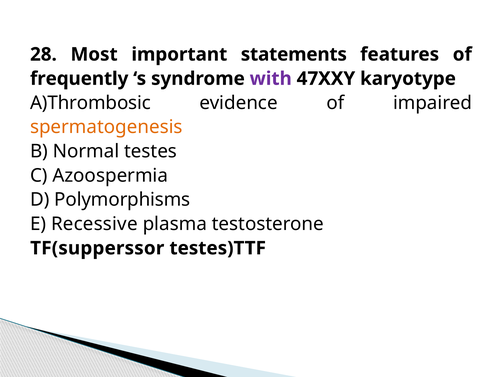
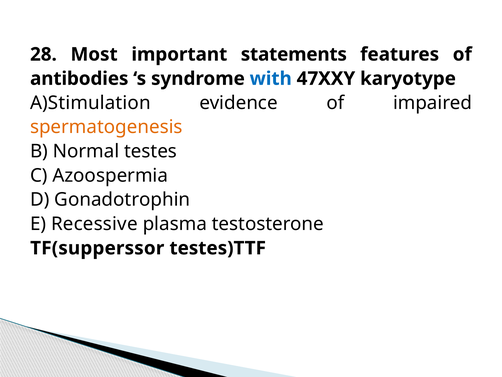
frequently: frequently -> antibodies (79, 79)
with colour: purple -> blue (271, 79)
A)Thrombosic: A)Thrombosic -> A)Stimulation (90, 103)
Polymorphisms: Polymorphisms -> Gonadotrophin (122, 199)
